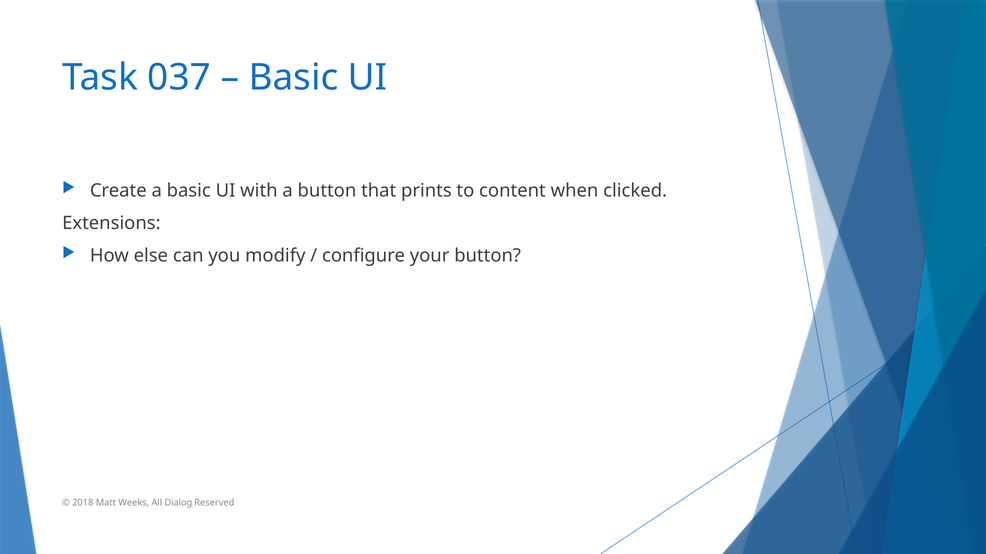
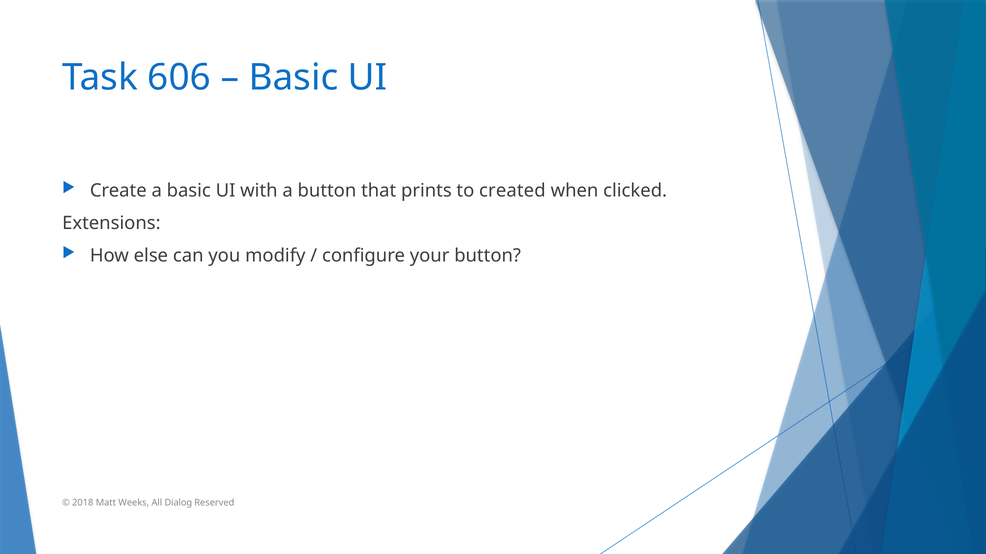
037: 037 -> 606 (179, 78)
content: content -> created (512, 191)
